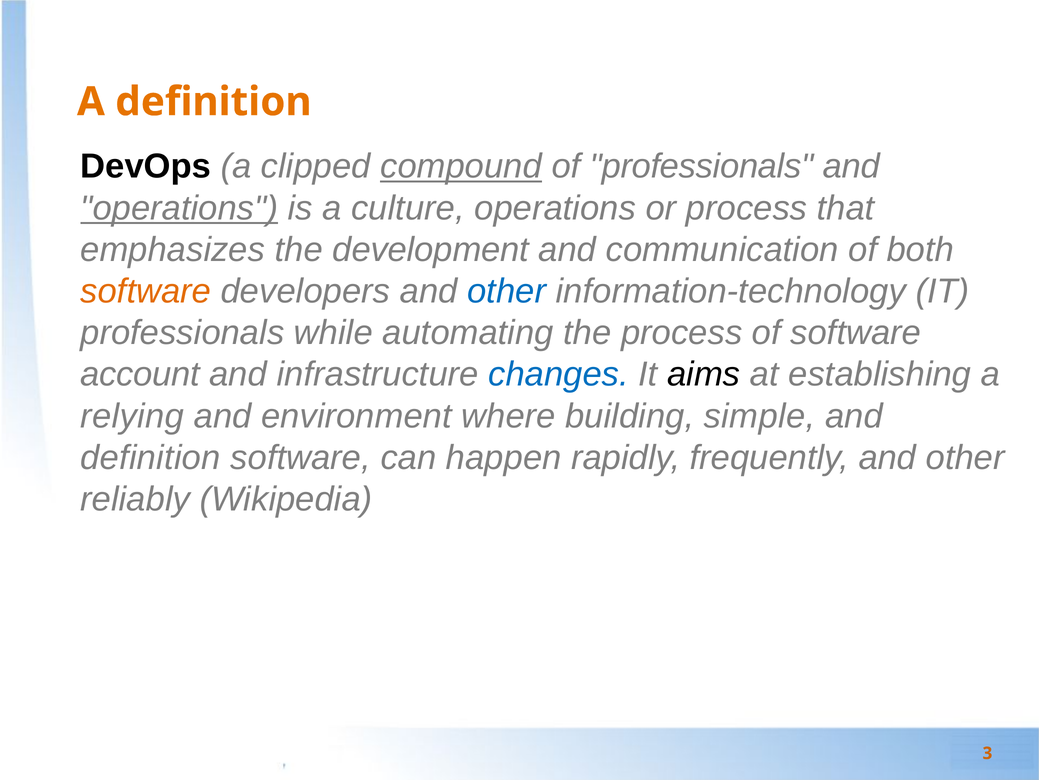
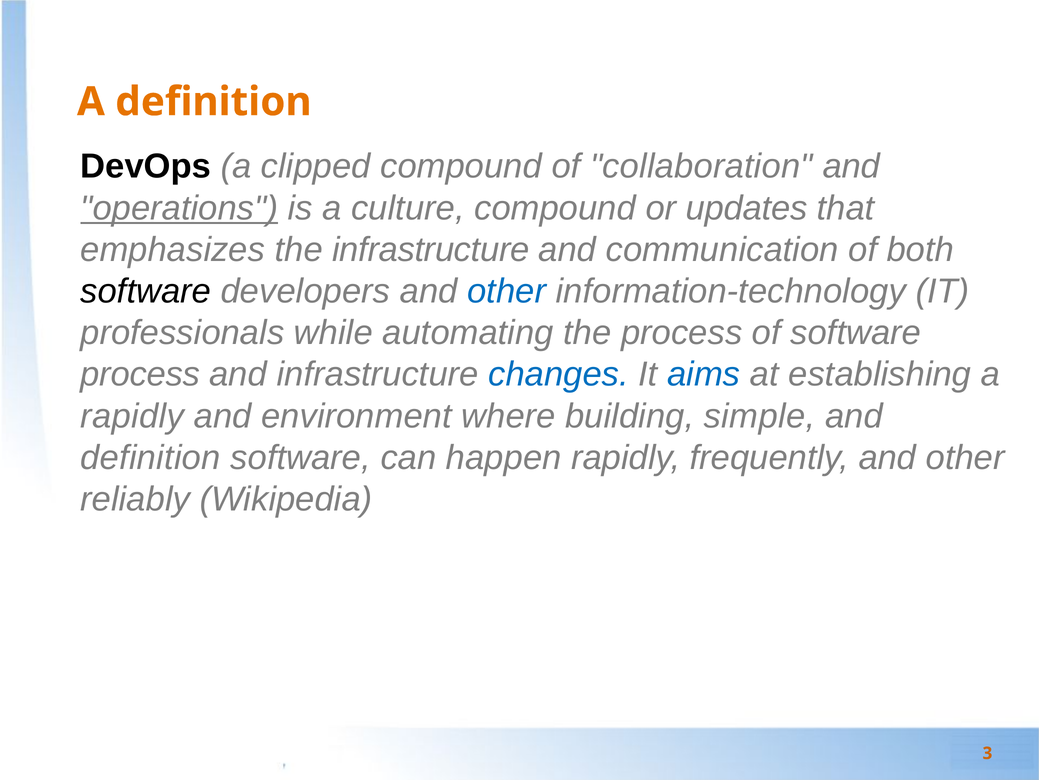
compound underline: present -> none (461, 166)
of professionals: professionals -> collaboration (701, 166)
culture operations: operations -> compound (555, 208)
or process: process -> updates (747, 208)
the development: development -> infrastructure (431, 250)
software colour: orange -> black (146, 291)
account: account -> process (140, 374)
aims colour: black -> blue (704, 374)
relying: relying -> rapidly (132, 416)
